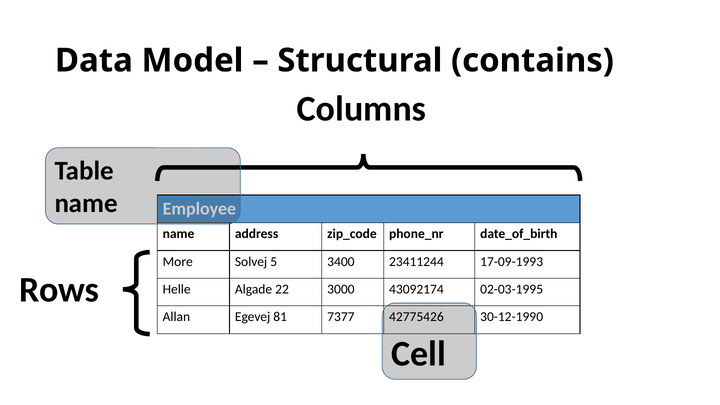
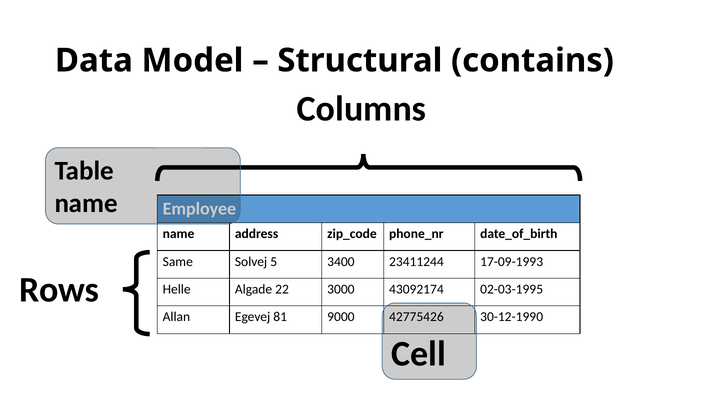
More: More -> Same (178, 262)
7377: 7377 -> 9000 (341, 317)
